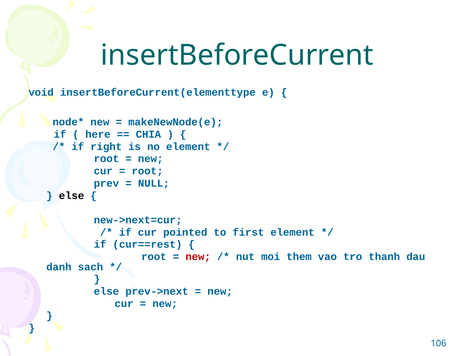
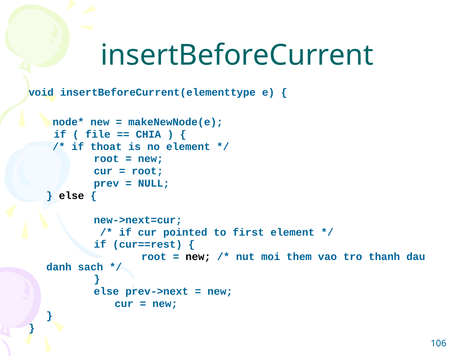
here: here -> file (98, 134)
right: right -> thoat (106, 147)
new colour: red -> black (198, 257)
